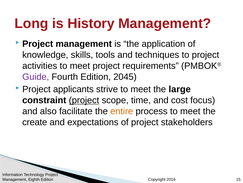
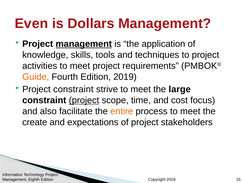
Long: Long -> Even (31, 23)
History: History -> Dollars (91, 23)
management underline: none -> present (84, 44)
Guide colour: purple -> orange (36, 77)
2045: 2045 -> 2019 (125, 77)
Project applicants: applicants -> constraint (73, 89)
